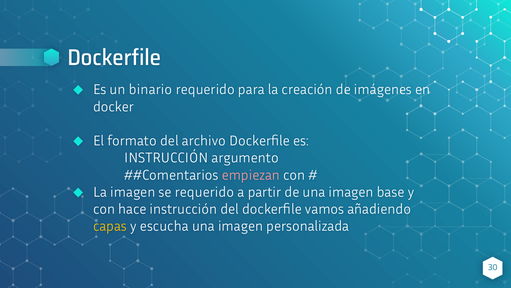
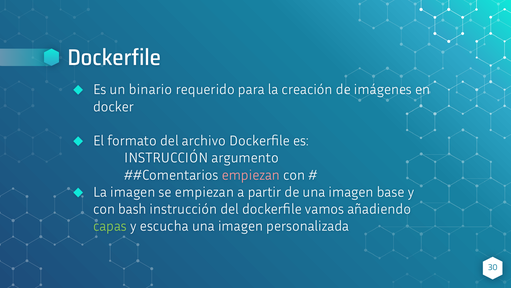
se requerido: requerido -> empiezan (204, 192)
hace: hace -> bash (132, 209)
capas colour: yellow -> light green (110, 226)
